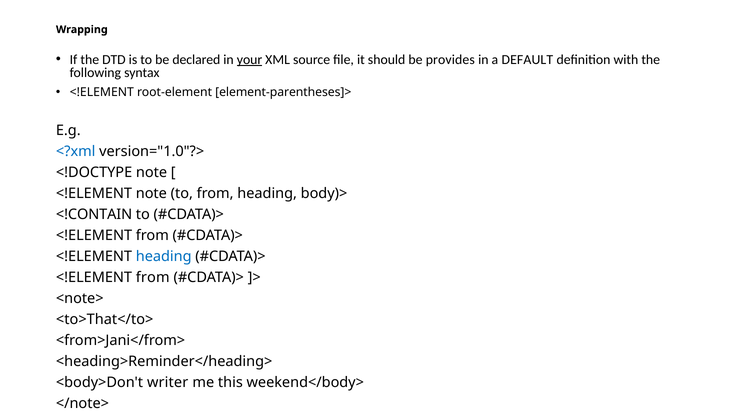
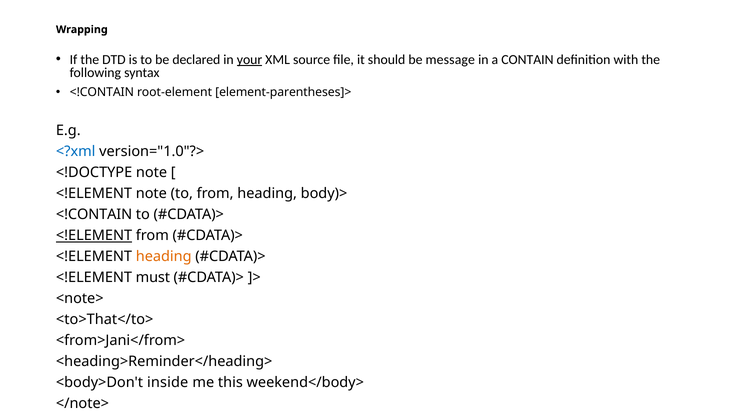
provides: provides -> message (450, 59)
DEFAULT: DEFAULT -> CONTAIN (527, 59)
<!ELEMENT: <!ELEMENT -> <!CONTAIN (102, 92)
<!ELEMENT underline: none -> present (94, 235)
heading colour: blue -> orange (164, 256)
from: from -> must (153, 277)
writer: writer -> inside (168, 382)
